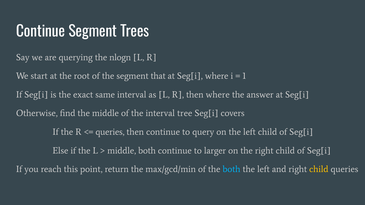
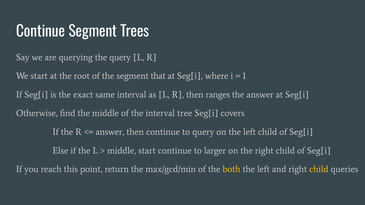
the nlogn: nlogn -> query (120, 57)
then where: where -> ranges (218, 95)
queries: queries -> answer (110, 132)
middle both: both -> start (147, 151)
both colour: light blue -> yellow (231, 169)
